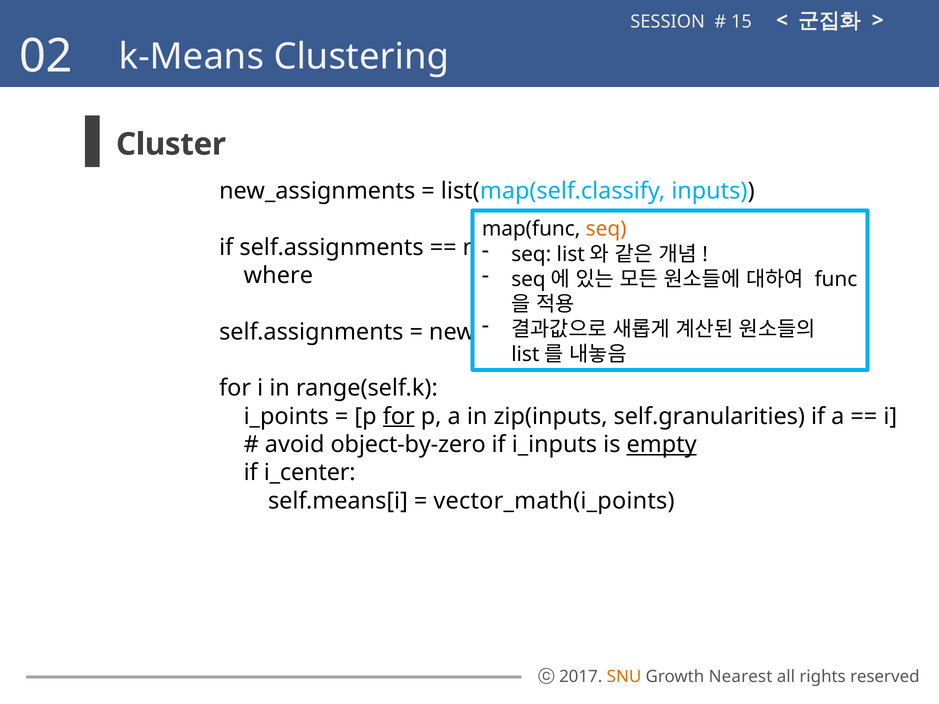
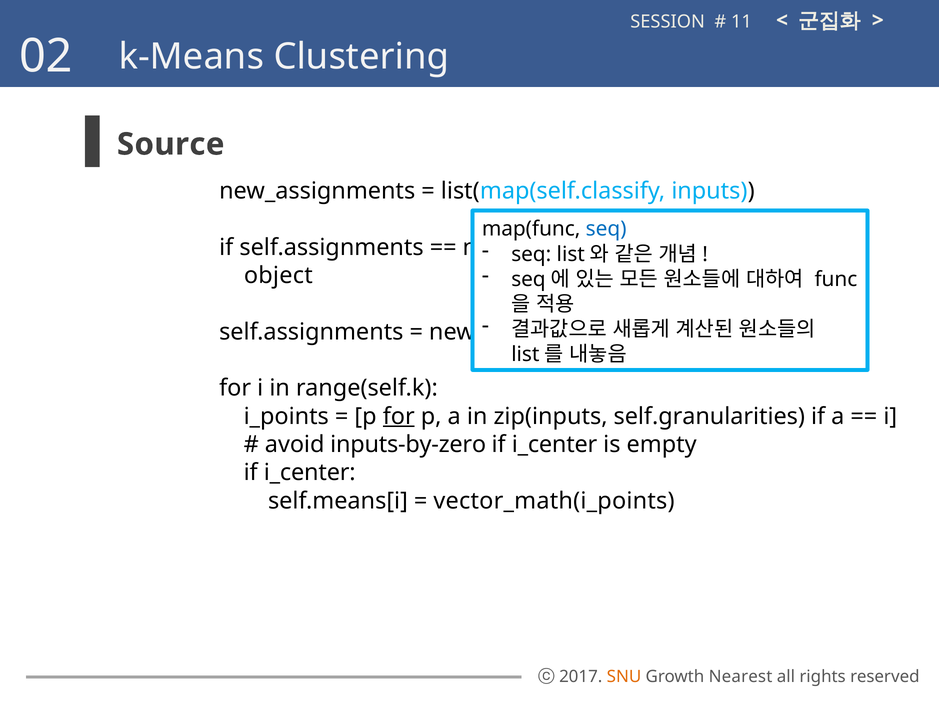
15: 15 -> 11 (741, 22)
Cluster: Cluster -> Source (171, 144)
seq colour: orange -> blue (606, 229)
where: where -> object (278, 276)
object-by-zero: object-by-zero -> inputs-by-zero (408, 445)
i_inputs: i_inputs -> i_center (555, 445)
empty underline: present -> none (662, 445)
